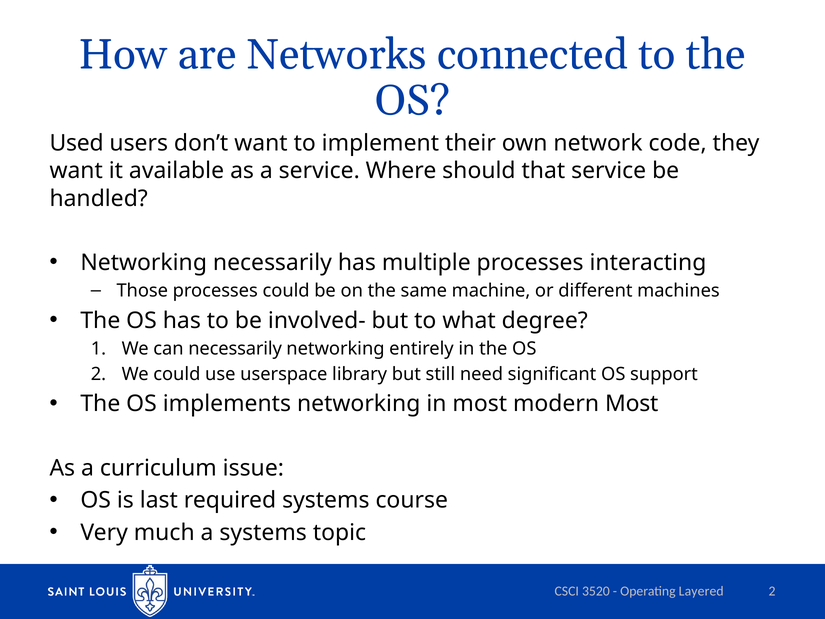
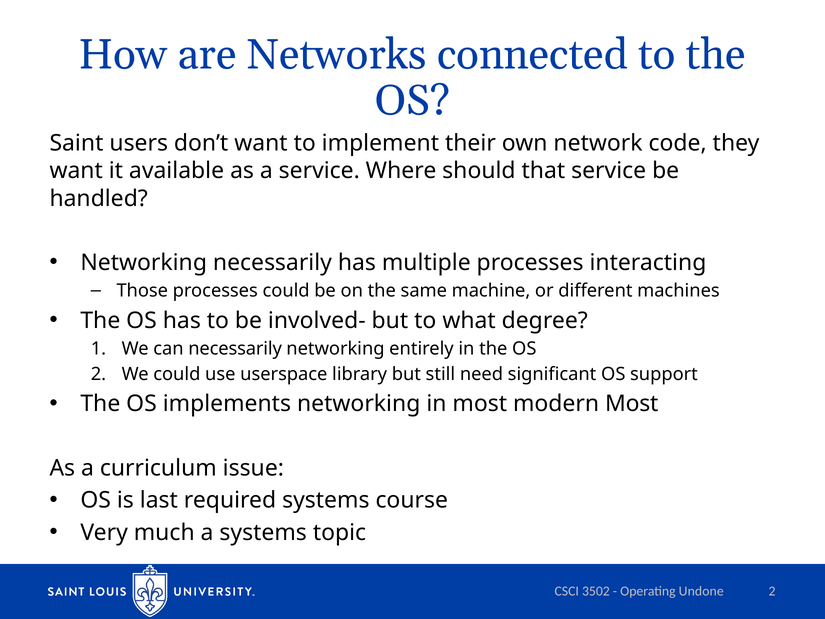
Used: Used -> Saint (76, 143)
3520: 3520 -> 3502 (596, 591)
Layered: Layered -> Undone (701, 591)
